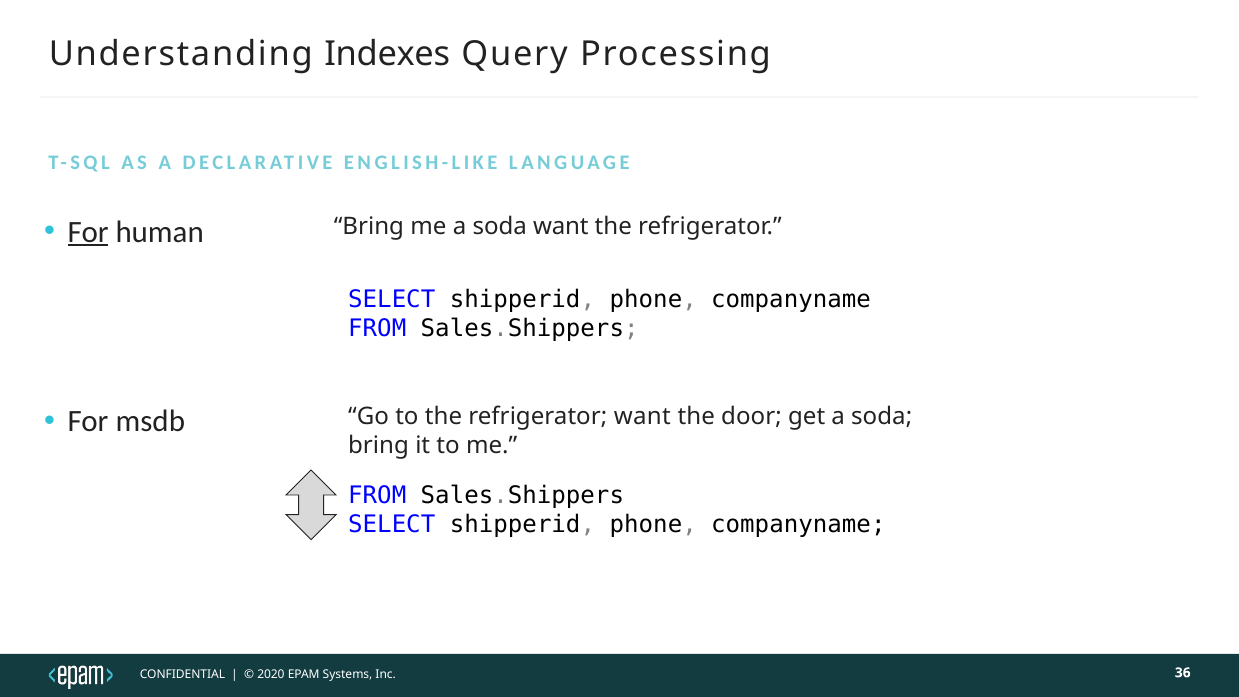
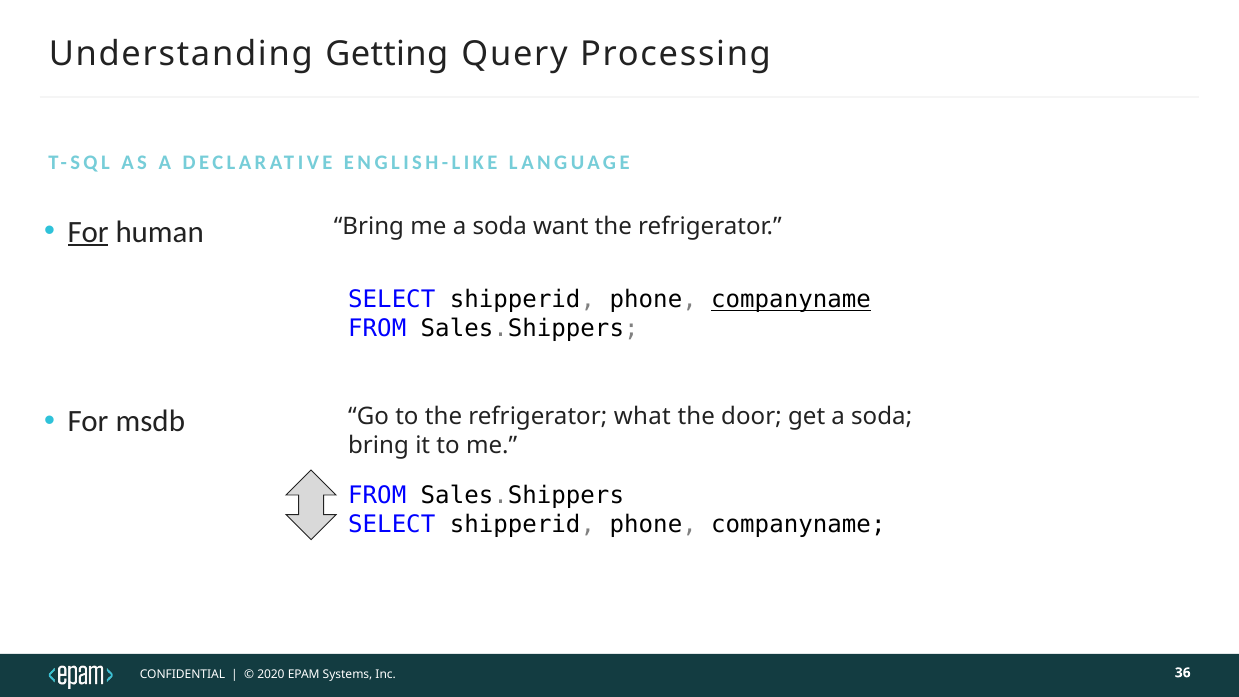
Indexes: Indexes -> Getting (387, 54)
companyname underline: none -> present (791, 300)
refrigerator want: want -> what (642, 417)
